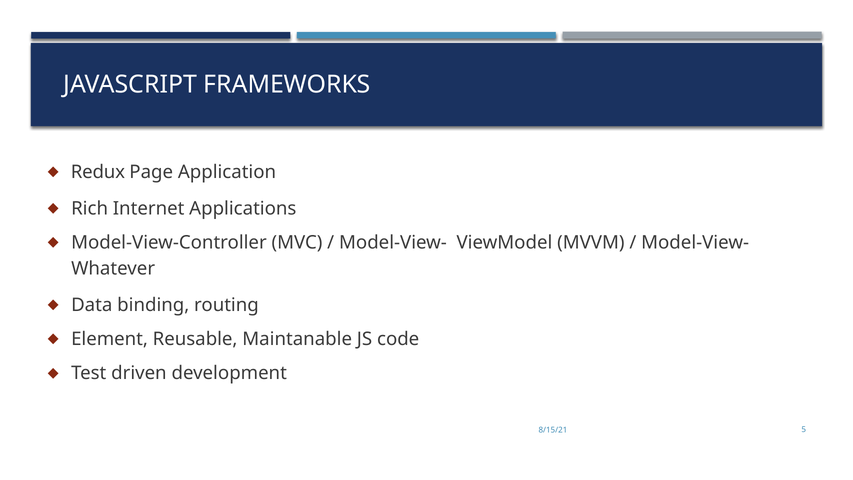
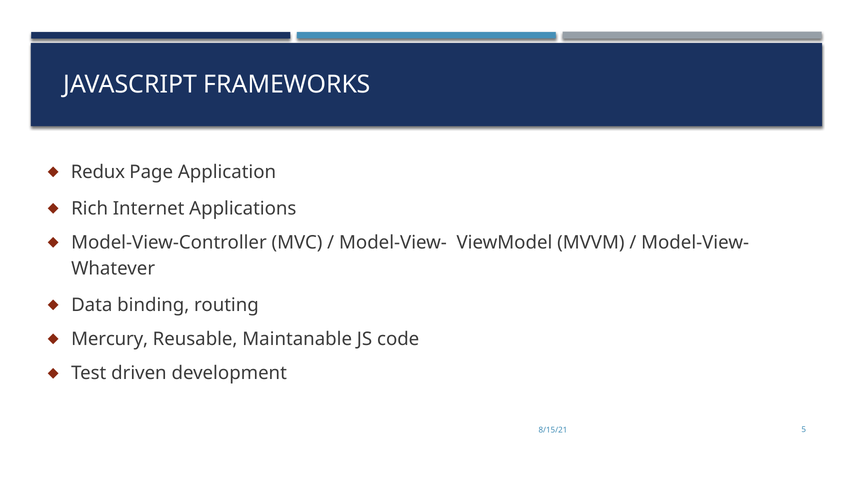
Element: Element -> Mercury (110, 339)
